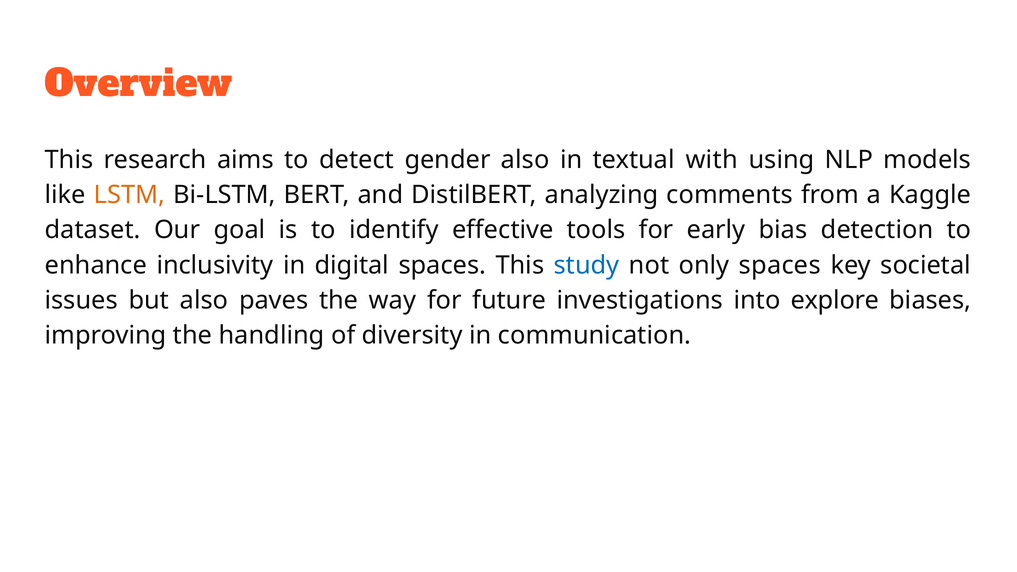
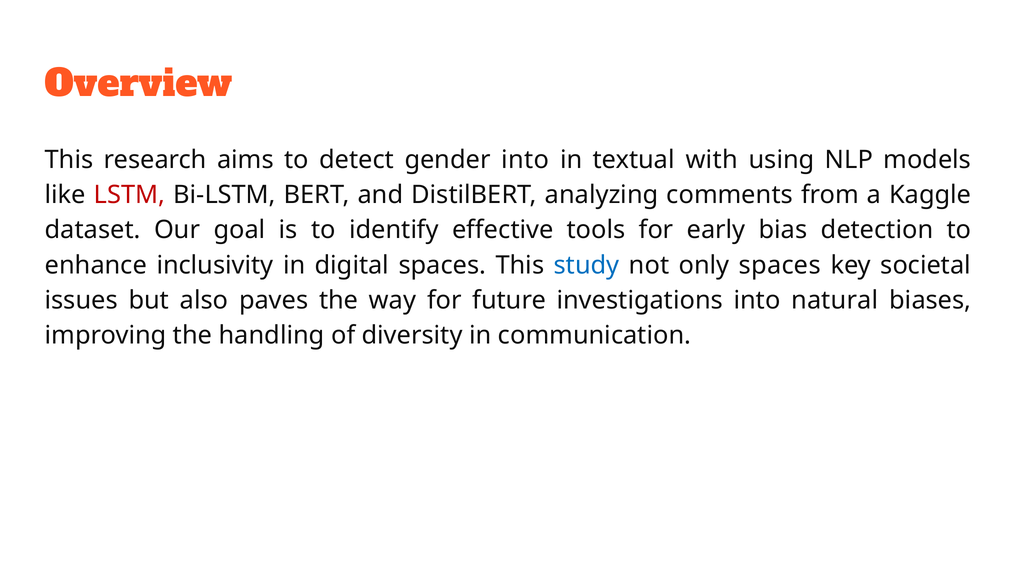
gender also: also -> into (525, 160)
LSTM colour: orange -> red (130, 195)
explore: explore -> natural (835, 300)
